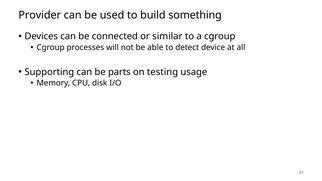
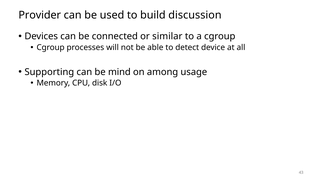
something: something -> discussion (195, 15)
parts: parts -> mind (119, 72)
testing: testing -> among (163, 72)
